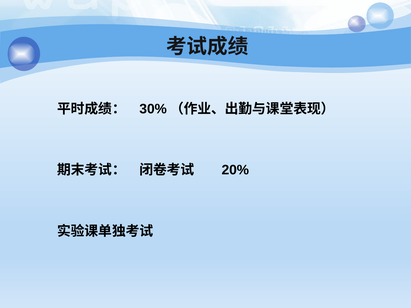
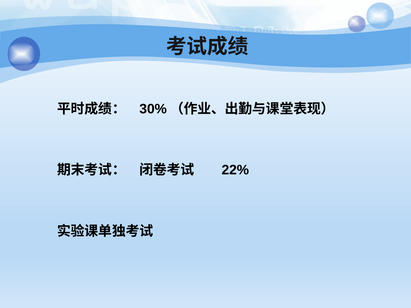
20%: 20% -> 22% (235, 170)
